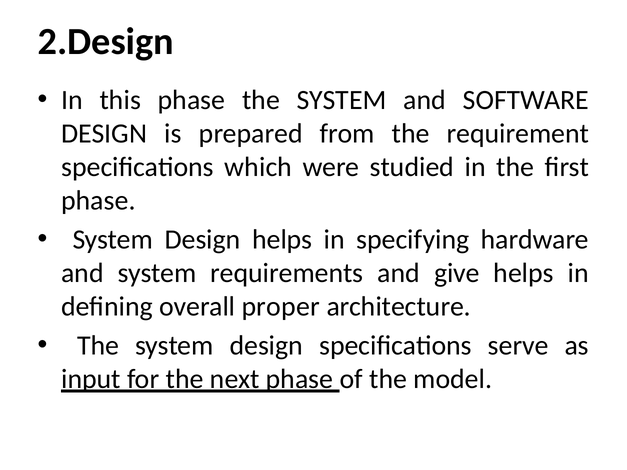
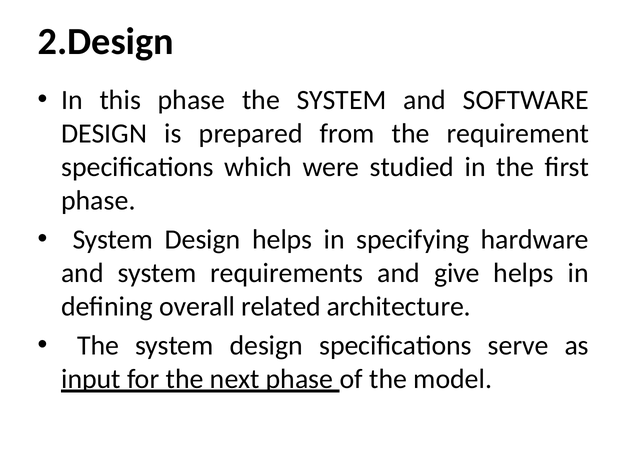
proper: proper -> related (281, 307)
